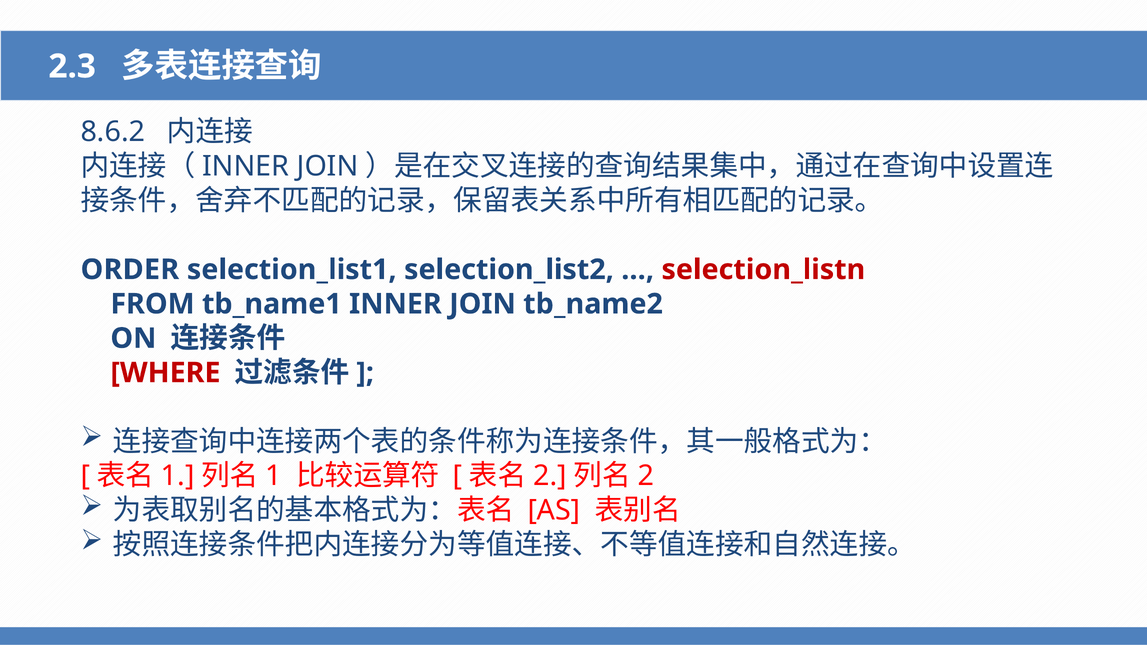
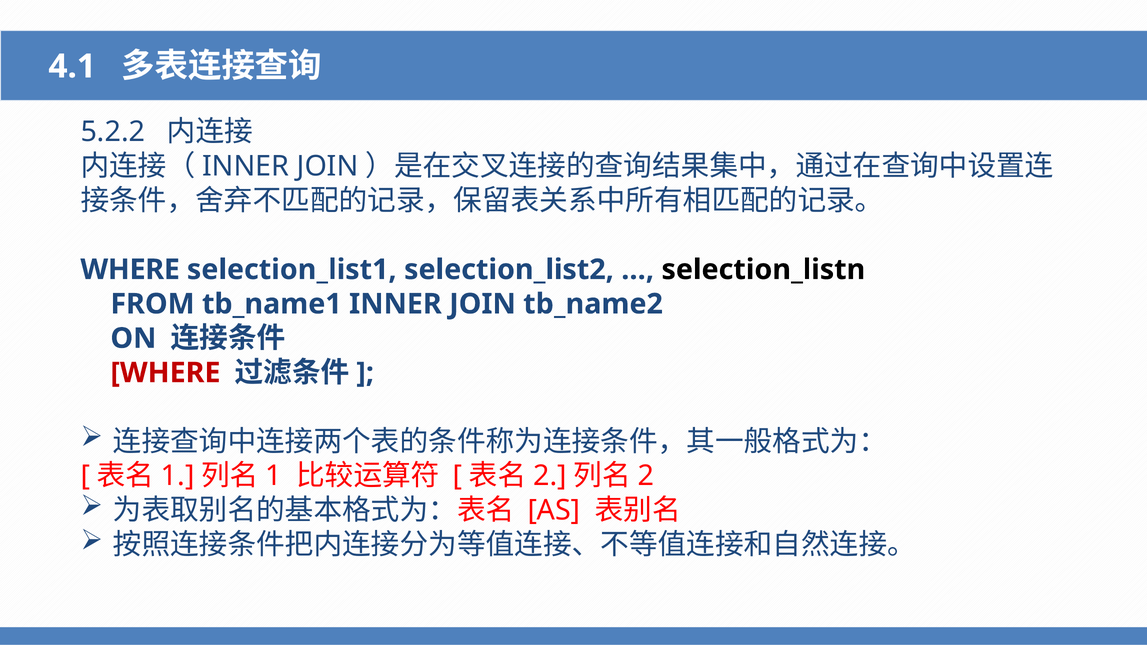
2.3: 2.3 -> 4.1 (72, 66)
8.6.2: 8.6.2 -> 5.2.2 (113, 132)
ORDER: ORDER -> WHERE (130, 270)
selection_listn colour: red -> black (763, 270)
